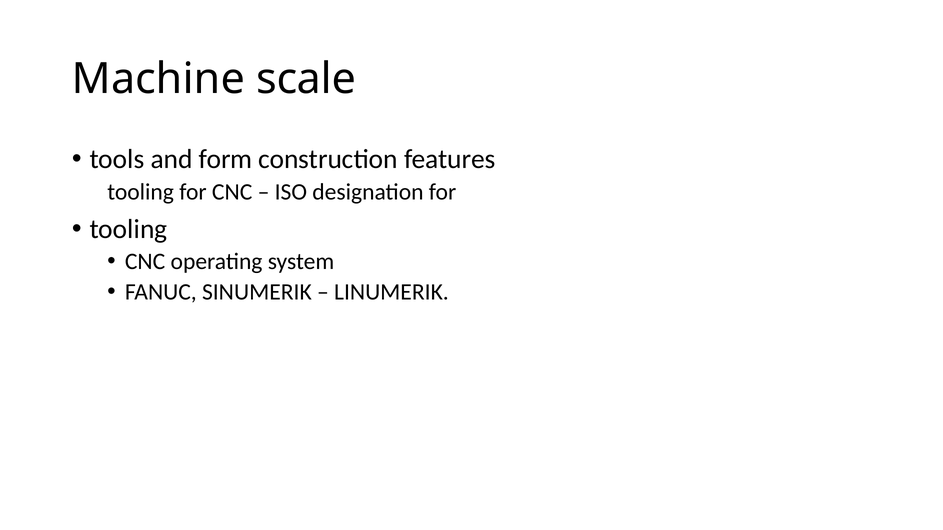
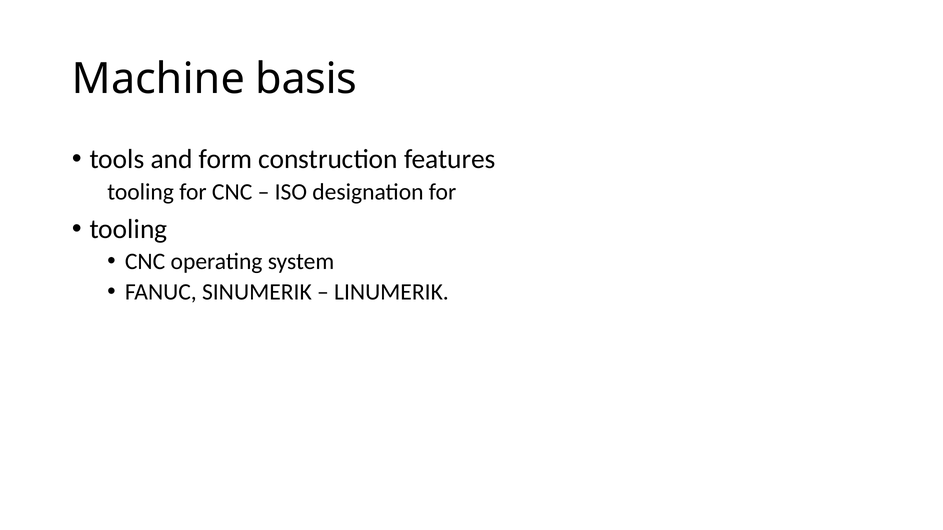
scale: scale -> basis (306, 79)
